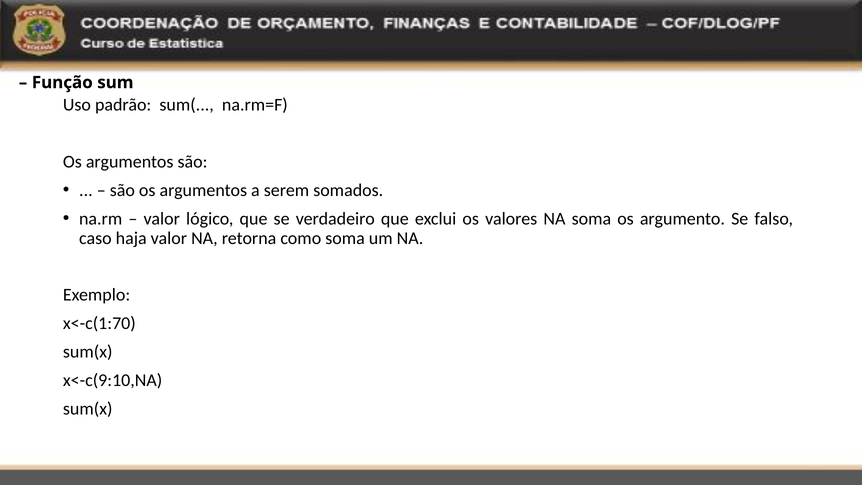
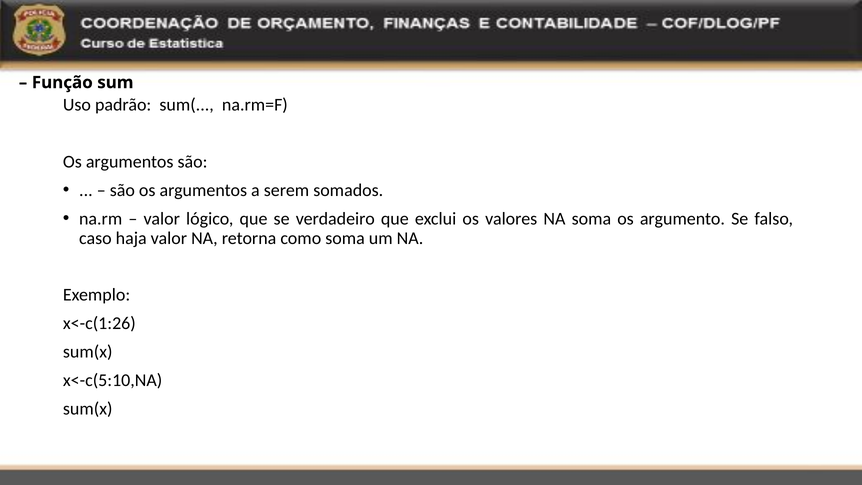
x<-c(1:70: x<-c(1:70 -> x<-c(1:26 (99, 323)
x<-c(9:10,NA: x<-c(9:10,NA -> x<-c(5:10,NA (113, 380)
